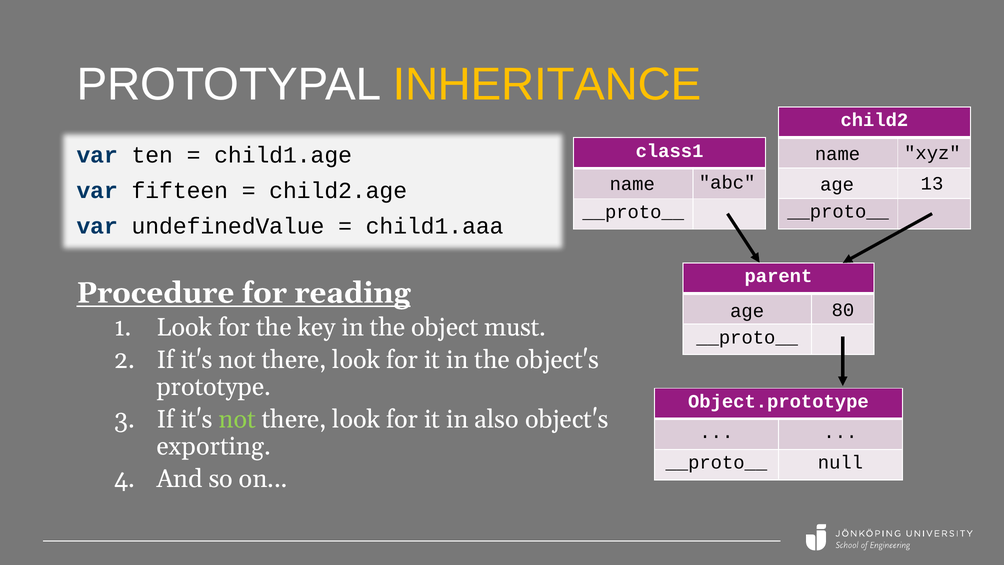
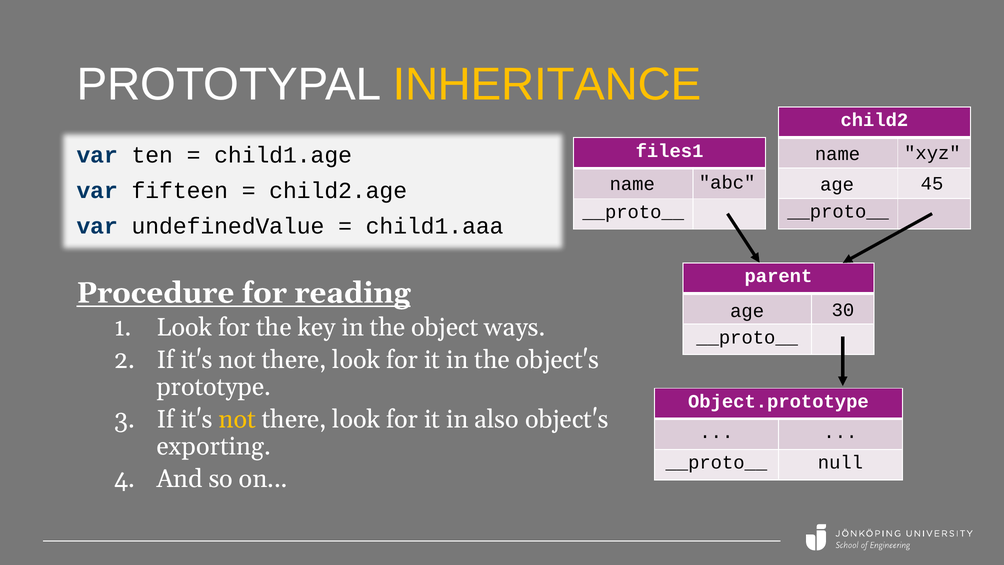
class1: class1 -> files1 (670, 151)
13: 13 -> 45 (932, 183)
80: 80 -> 30 (843, 310)
must: must -> ways (515, 327)
not colour: light green -> yellow (237, 419)
